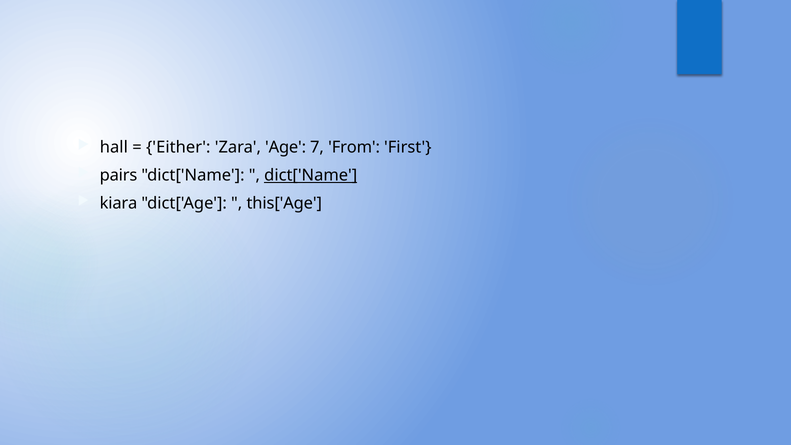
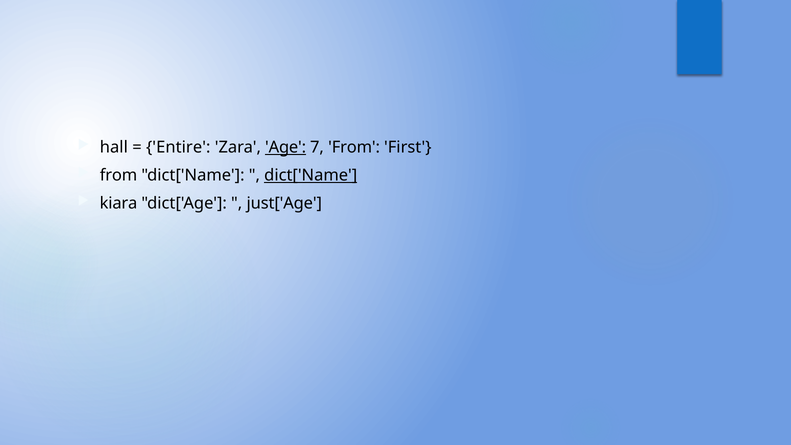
Either: Either -> Entire (178, 147)
Age underline: none -> present (286, 147)
pairs: pairs -> from (118, 175)
this['Age: this['Age -> just['Age (284, 203)
